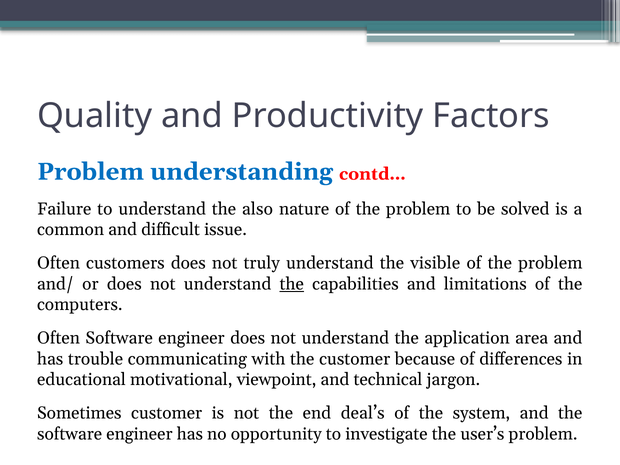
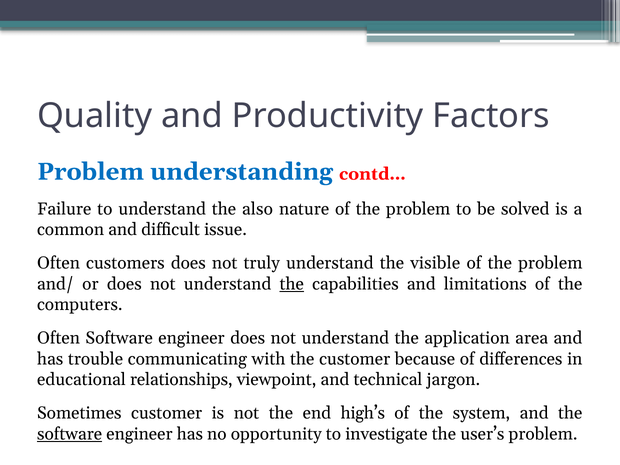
motivational: motivational -> relationships (181, 380)
deal’s: deal’s -> high’s (363, 413)
software underline: none -> present (70, 434)
